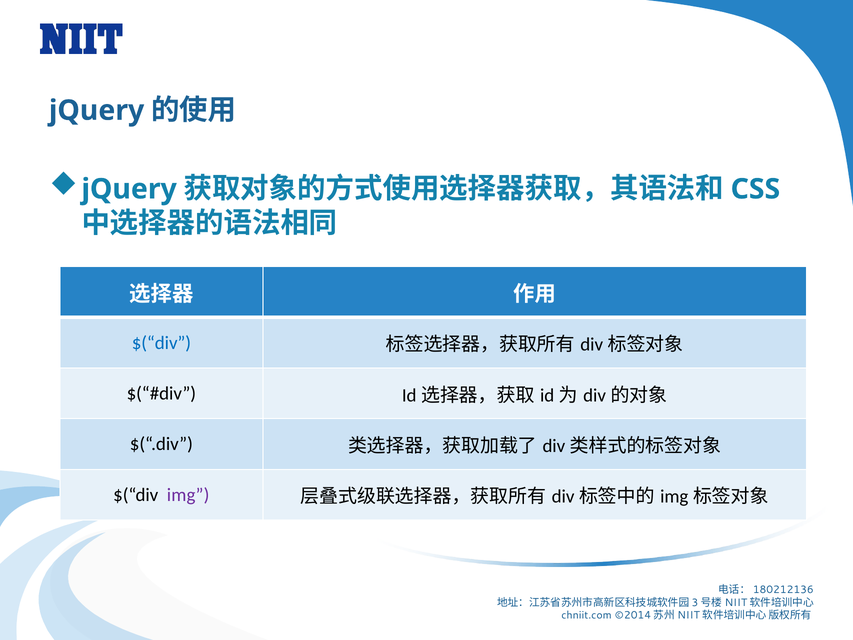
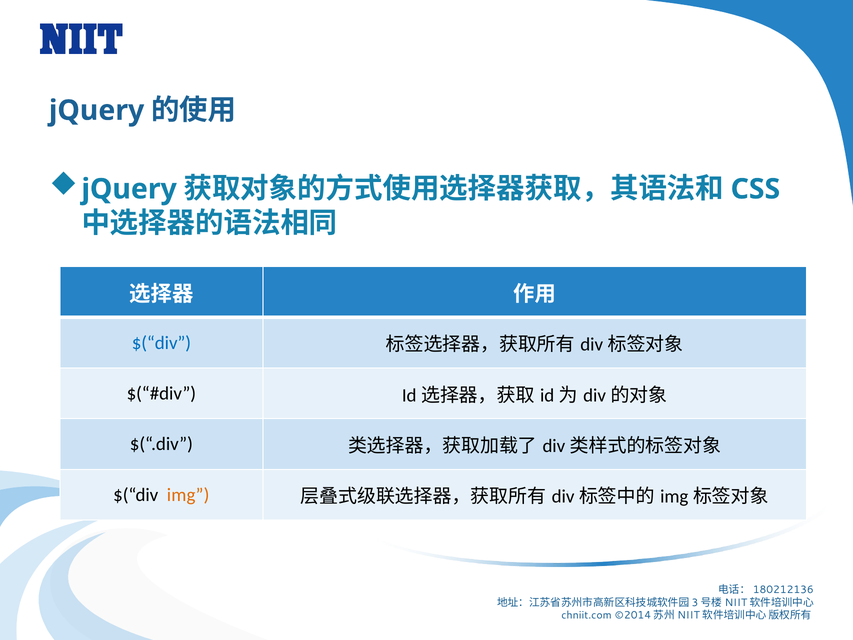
img colour: purple -> orange (188, 495)
